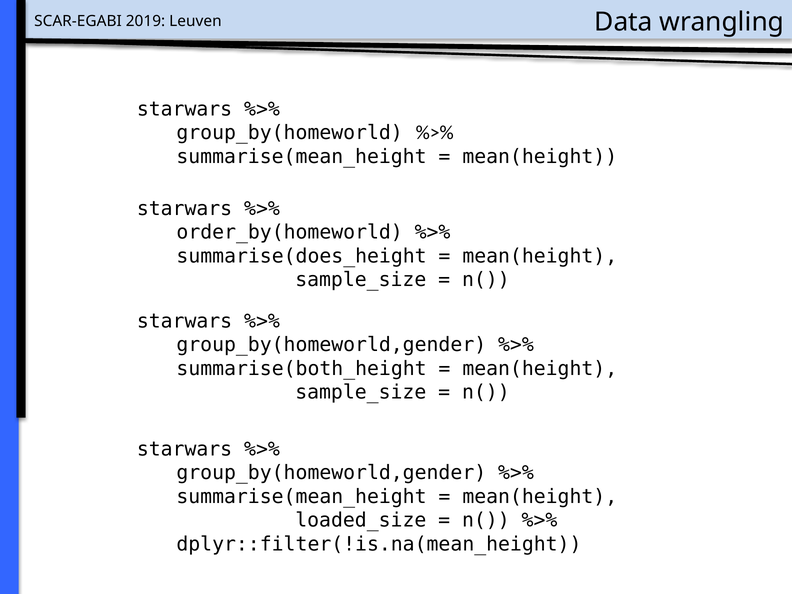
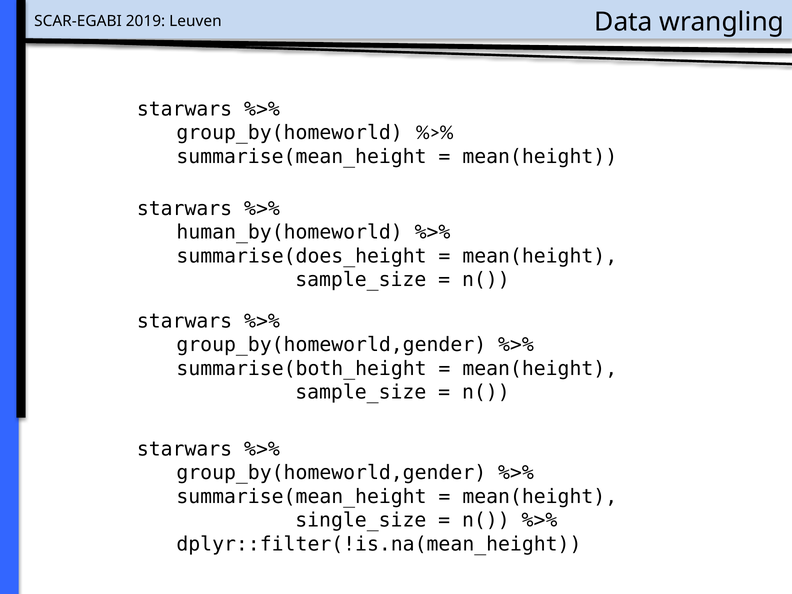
order_by(homeworld: order_by(homeworld -> human_by(homeworld (290, 232)
loaded_size: loaded_size -> single_size (361, 520)
